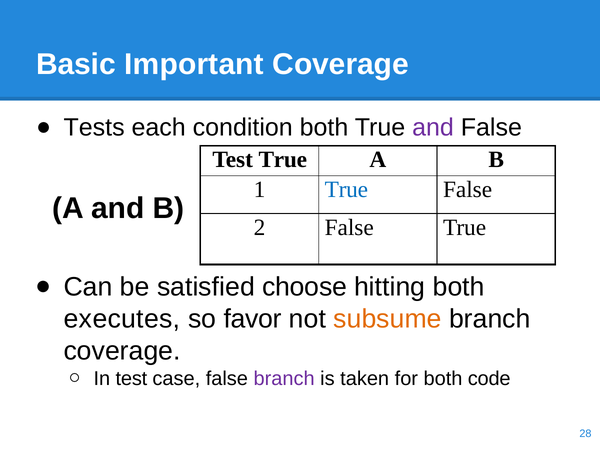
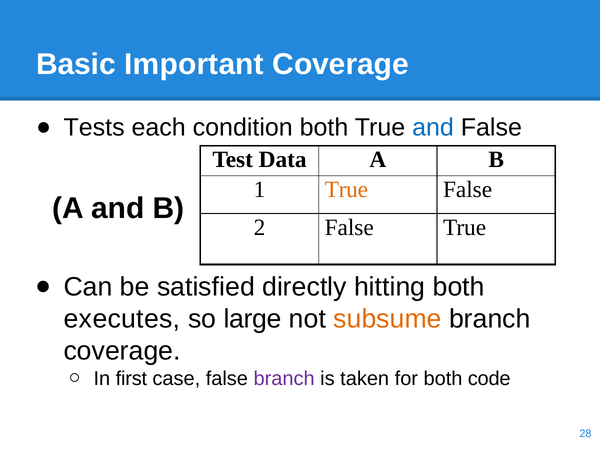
and colour: purple -> blue (433, 128)
Test True: True -> Data (283, 160)
True colour: blue -> orange (346, 190)
choose: choose -> directly (304, 287)
favor: favor -> large (253, 319)
In test: test -> first (131, 378)
